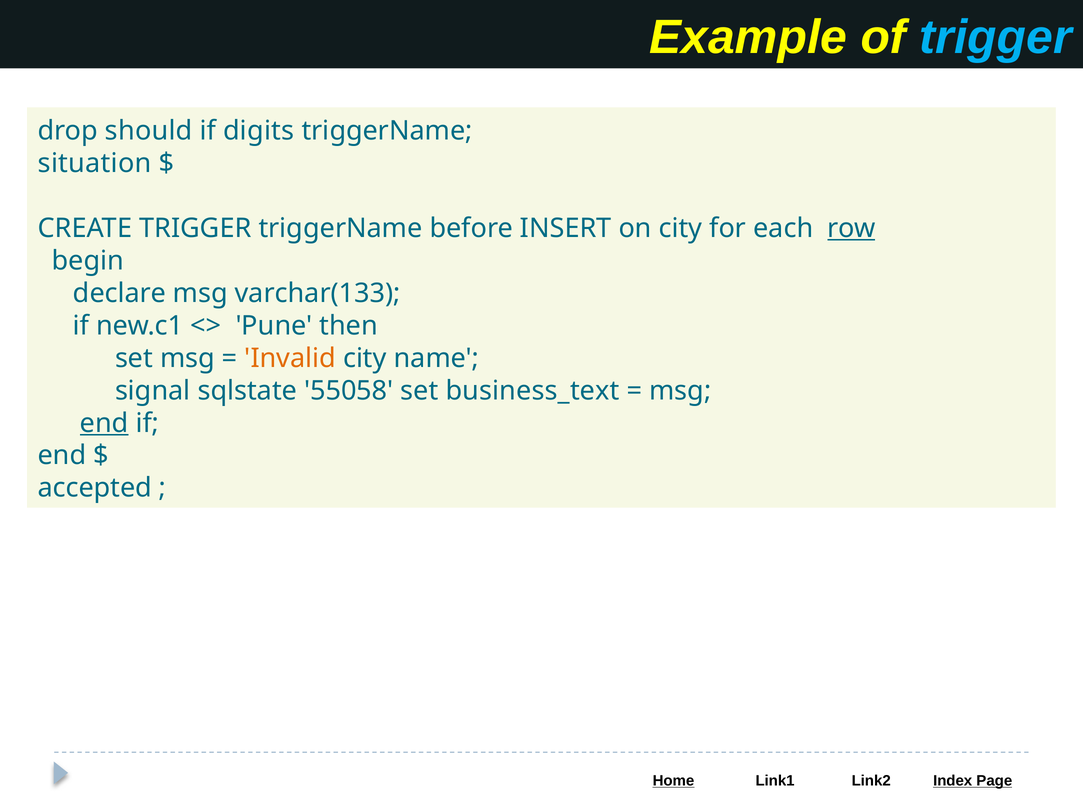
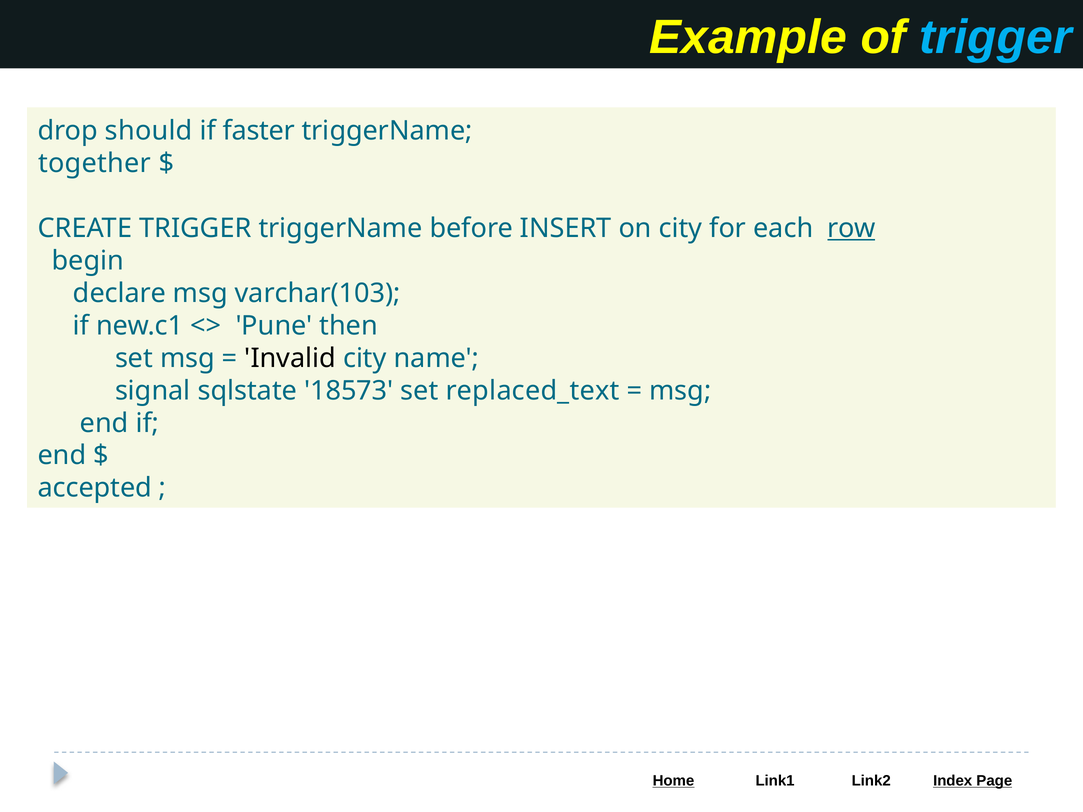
digits: digits -> faster (259, 131)
situation: situation -> together (95, 163)
varchar(133: varchar(133 -> varchar(103 (318, 293)
Invalid colour: orange -> black (290, 358)
55058: 55058 -> 18573 (349, 391)
business_text: business_text -> replaced_text (533, 391)
end underline: present -> none (104, 423)
